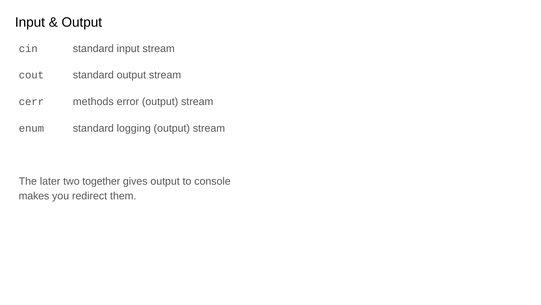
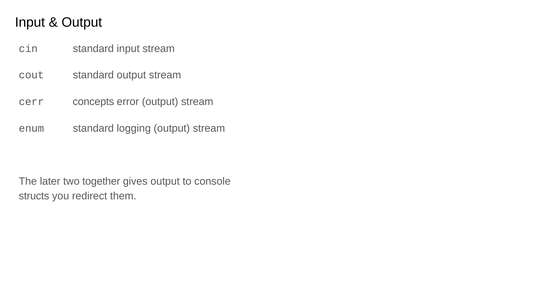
methods: methods -> concepts (93, 102)
makes: makes -> structs (34, 196)
